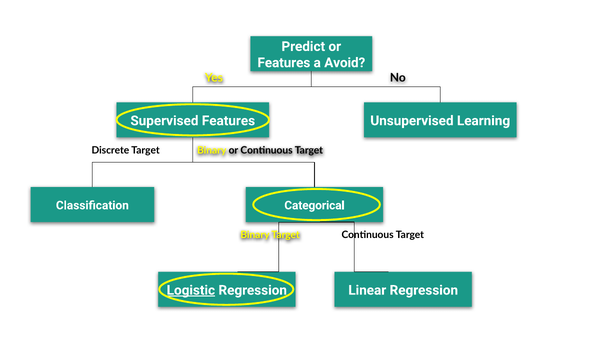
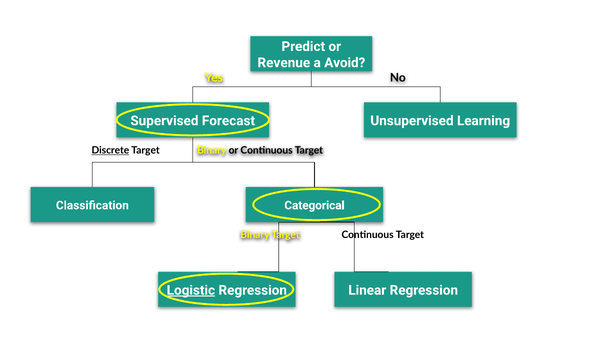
Features: Features -> Revenue (284, 63)
Supervised Features: Features -> Forecast (228, 121)
Discrete underline: none -> present (110, 150)
